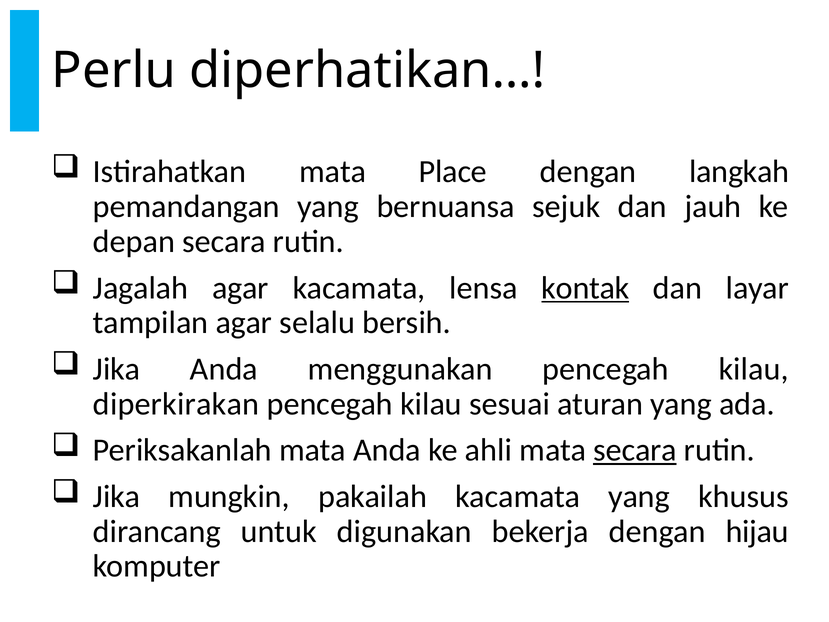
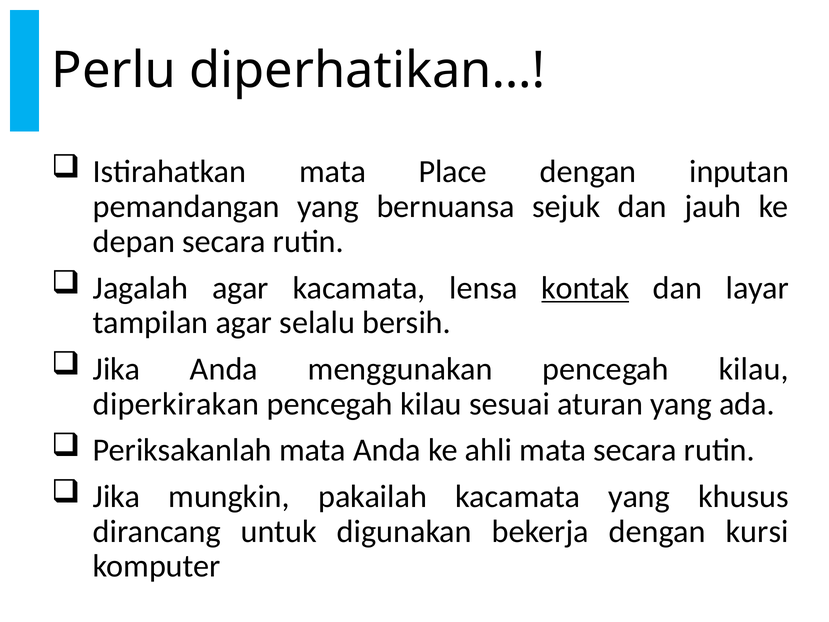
langkah: langkah -> inputan (739, 172)
secara underline: present -> none (635, 450)
hijau: hijau -> kursi (757, 531)
